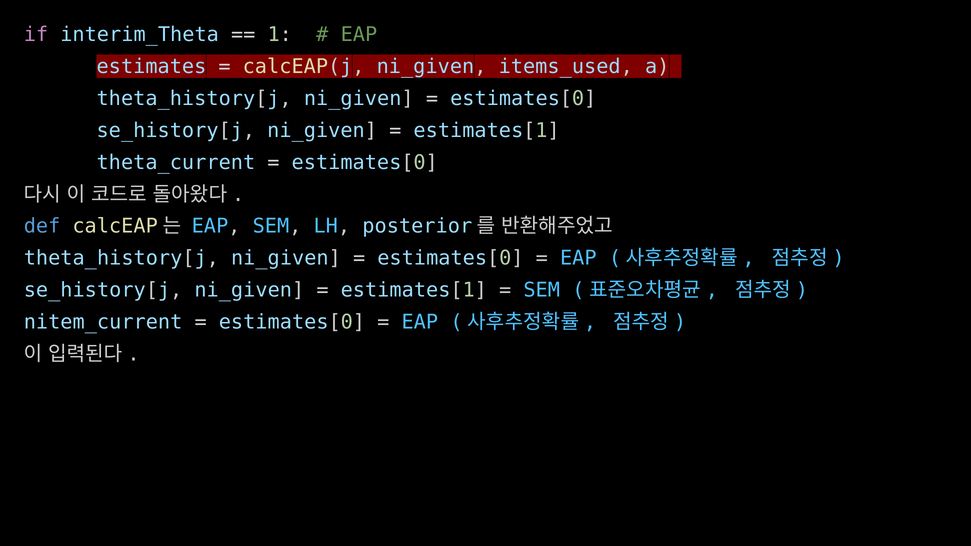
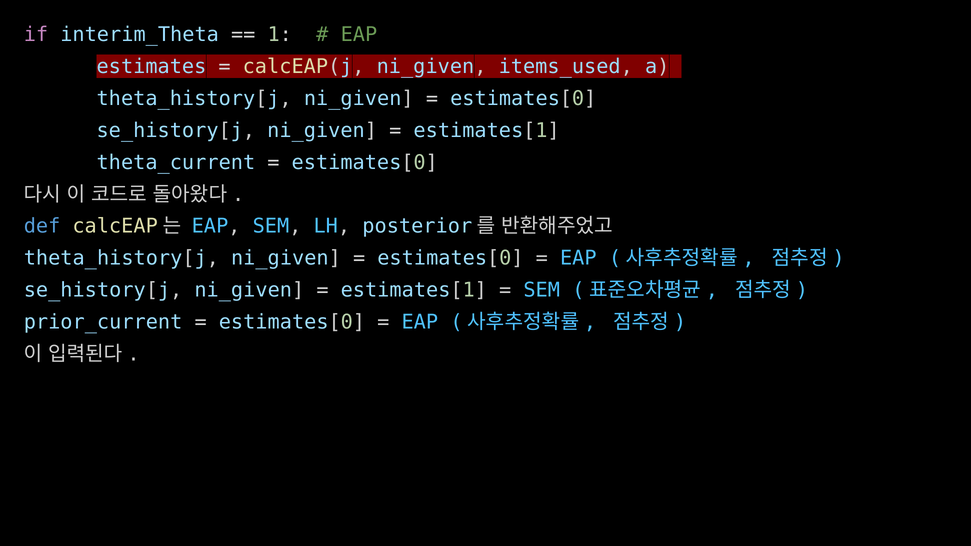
nitem_current: nitem_current -> prior_current (103, 322)
